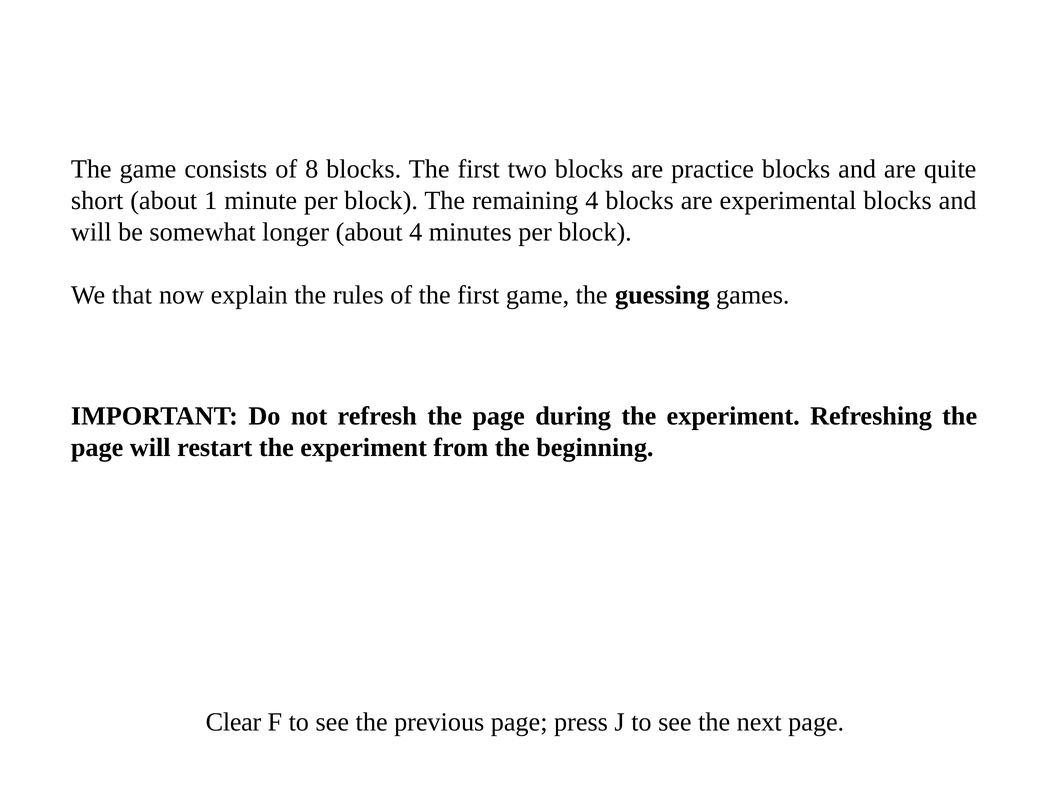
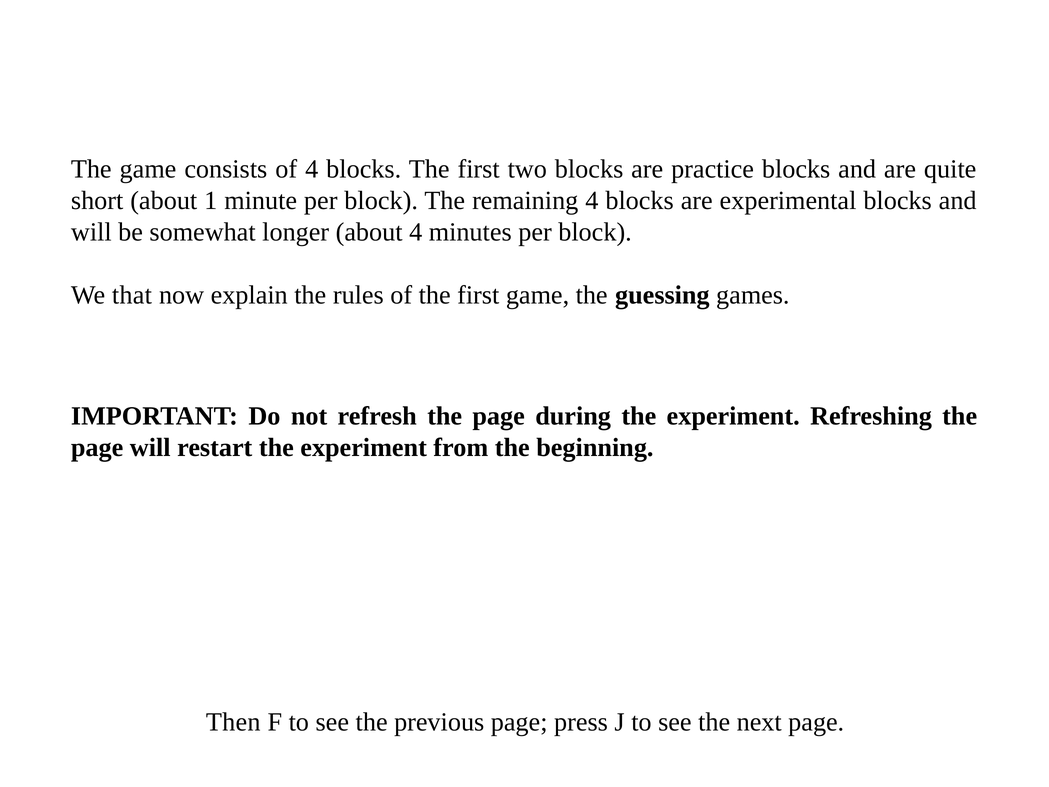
of 8: 8 -> 4 (312, 169)
Clear: Clear -> Then (233, 722)
